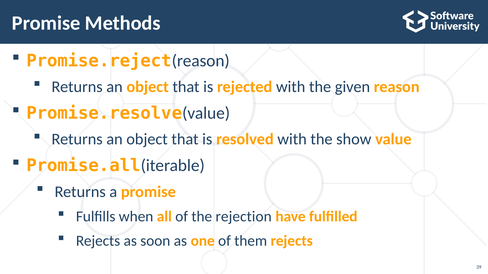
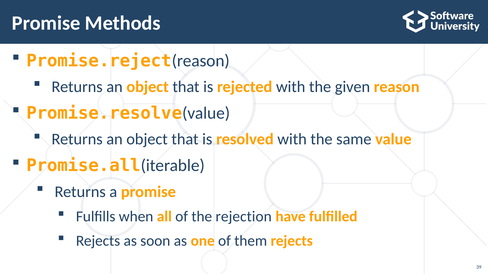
show: show -> same (354, 140)
